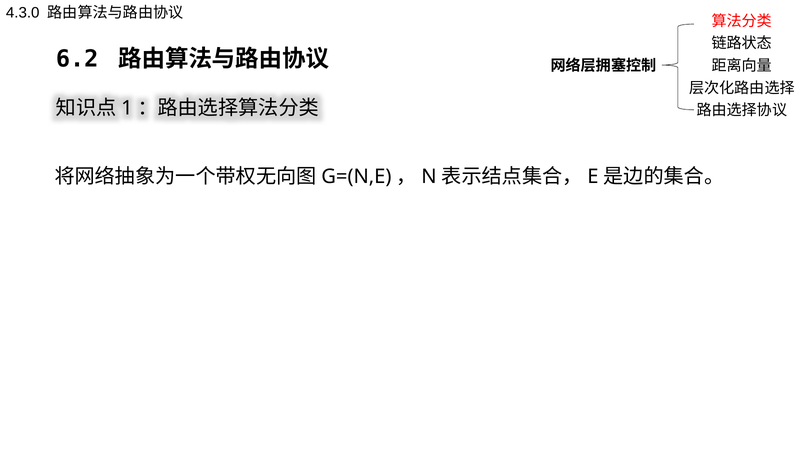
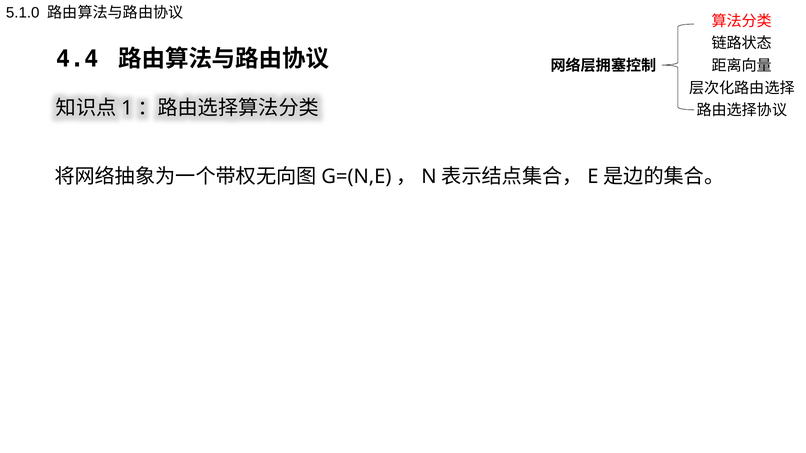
4.3.0: 4.3.0 -> 5.1.0 (23, 13)
6.2: 6.2 -> 4.4 (77, 59)
